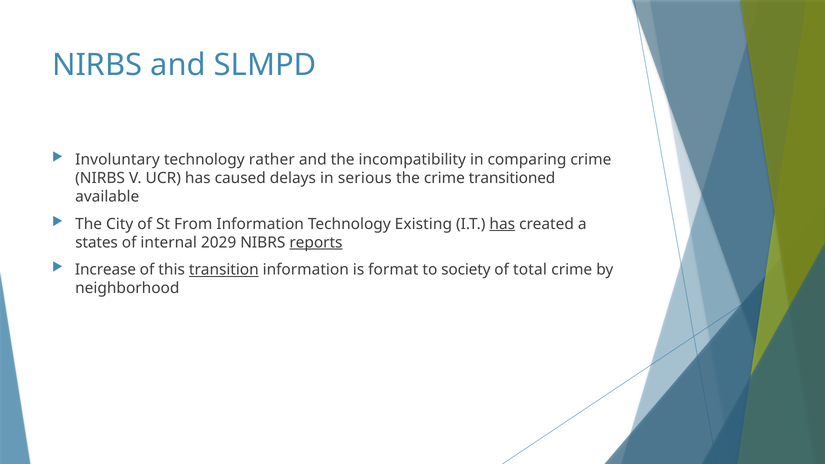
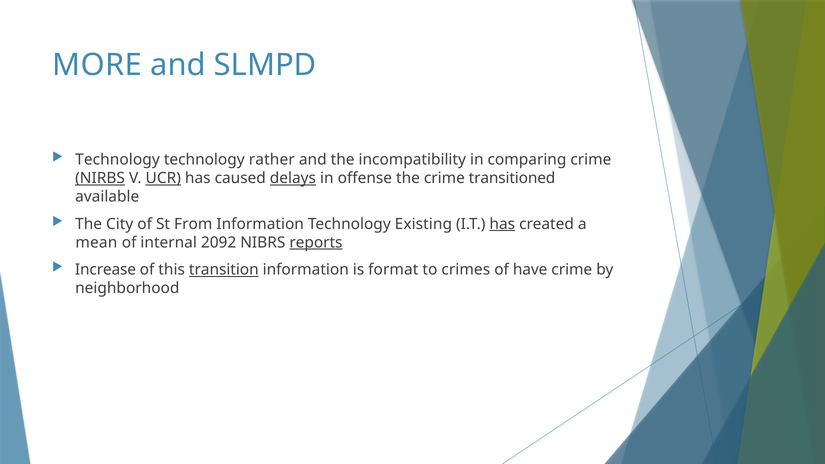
NIRBS: NIRBS -> MORE (97, 65)
Involuntary: Involuntary -> Technology (118, 160)
NIRBS underline: none -> present (100, 178)
UCR underline: none -> present (163, 178)
delays underline: none -> present (293, 178)
serious: serious -> offense (365, 178)
states: states -> mean (96, 243)
2029: 2029 -> 2092 (219, 243)
society: society -> crimes (466, 270)
total: total -> have (530, 270)
